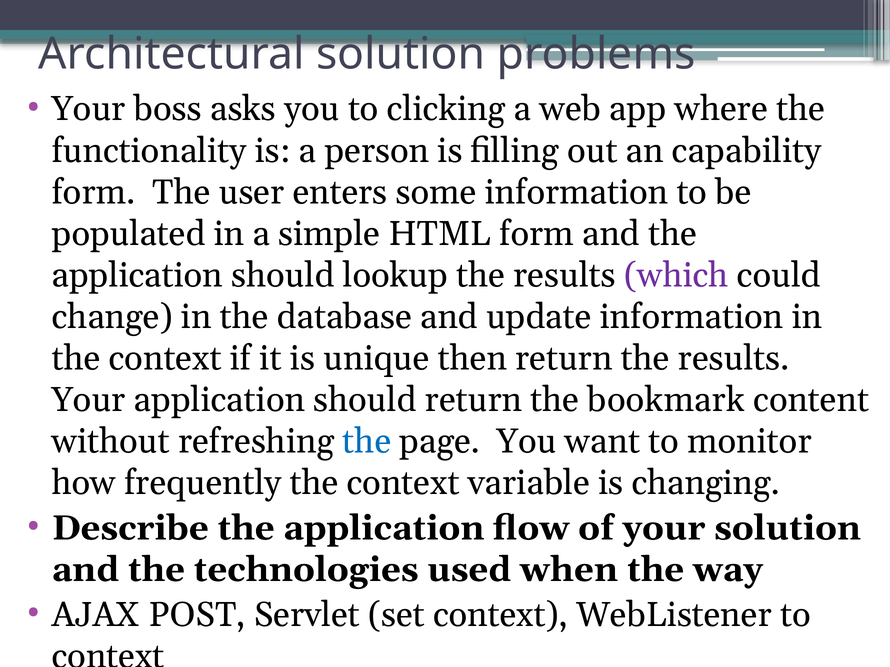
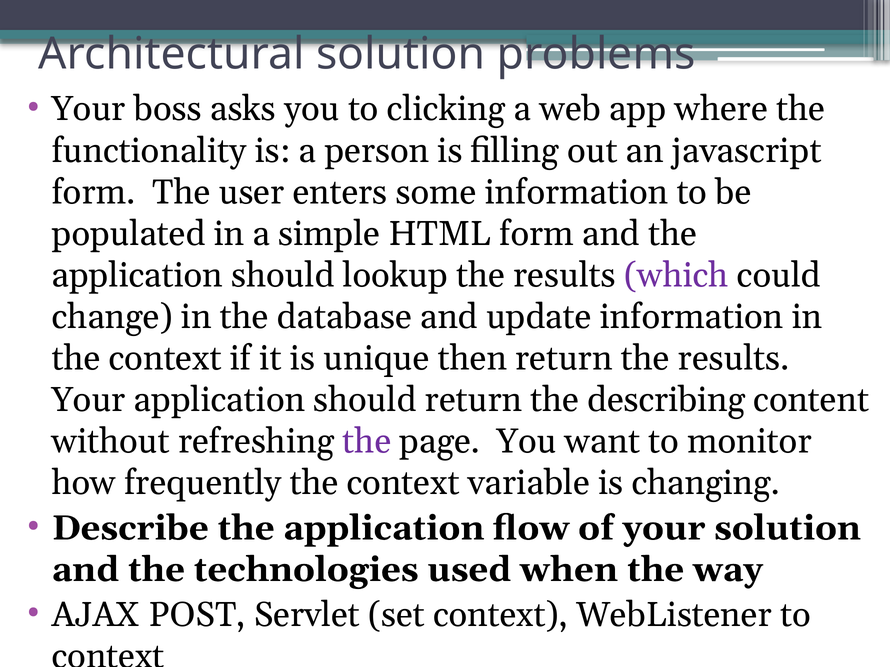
capability: capability -> javascript (747, 151)
bookmark: bookmark -> describing (666, 400)
the colour: blue -> purple (367, 442)
